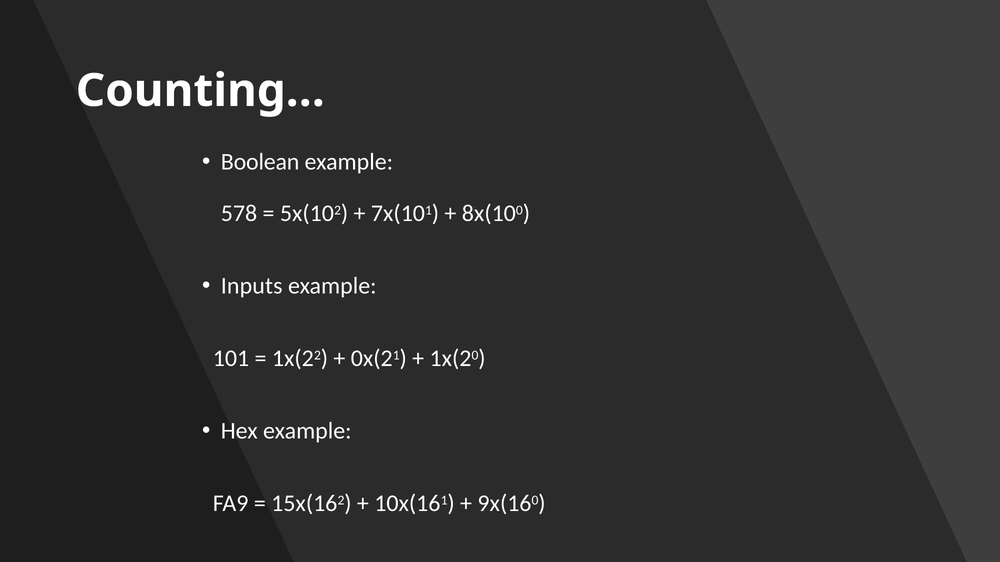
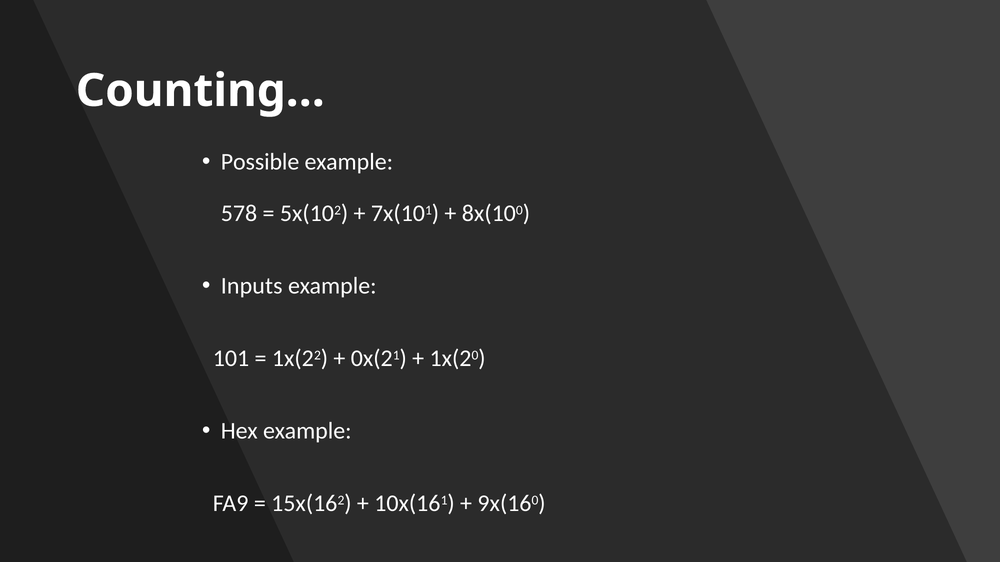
Boolean: Boolean -> Possible (260, 162)
